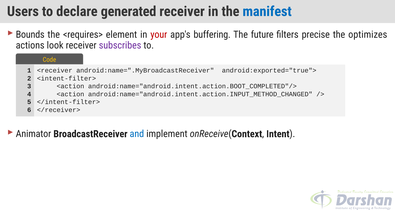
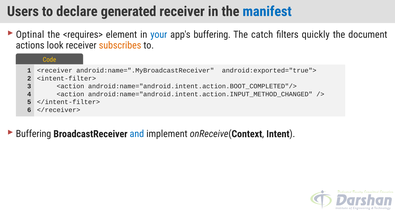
Bounds: Bounds -> Optinal (30, 35)
your colour: red -> blue (159, 35)
future: future -> catch (262, 35)
precise: precise -> quickly (316, 35)
optimizes: optimizes -> document (368, 35)
subscribes colour: purple -> orange (120, 45)
Animator: Animator -> Buffering (33, 134)
